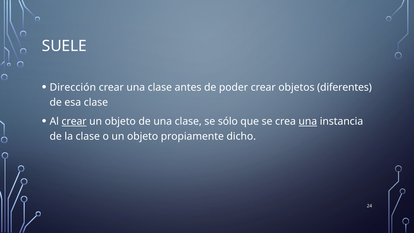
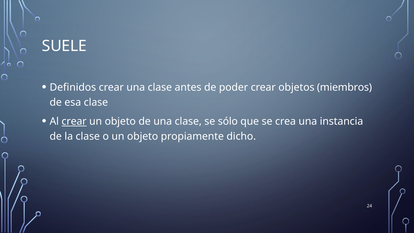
Dirección: Dirección -> Definidos (73, 87)
diferentes: diferentes -> miembros (344, 87)
una underline: present -> none (308, 121)
